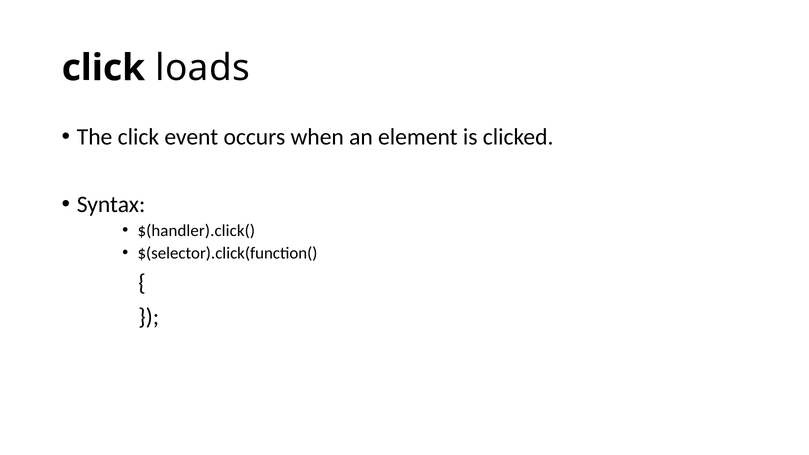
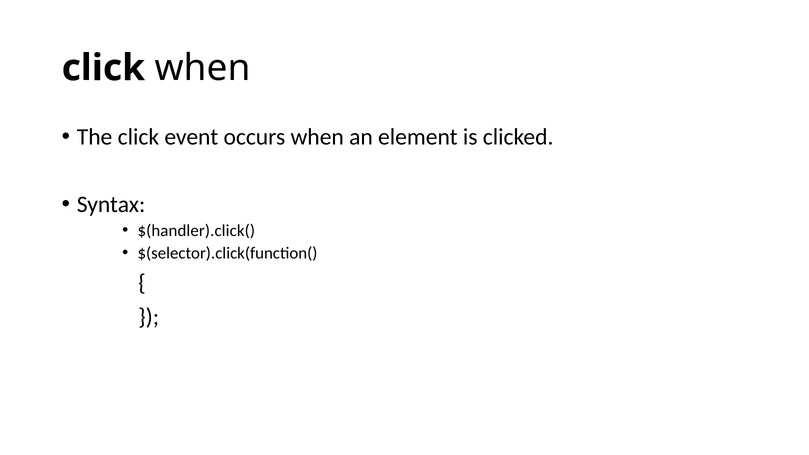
click loads: loads -> when (203, 68)
